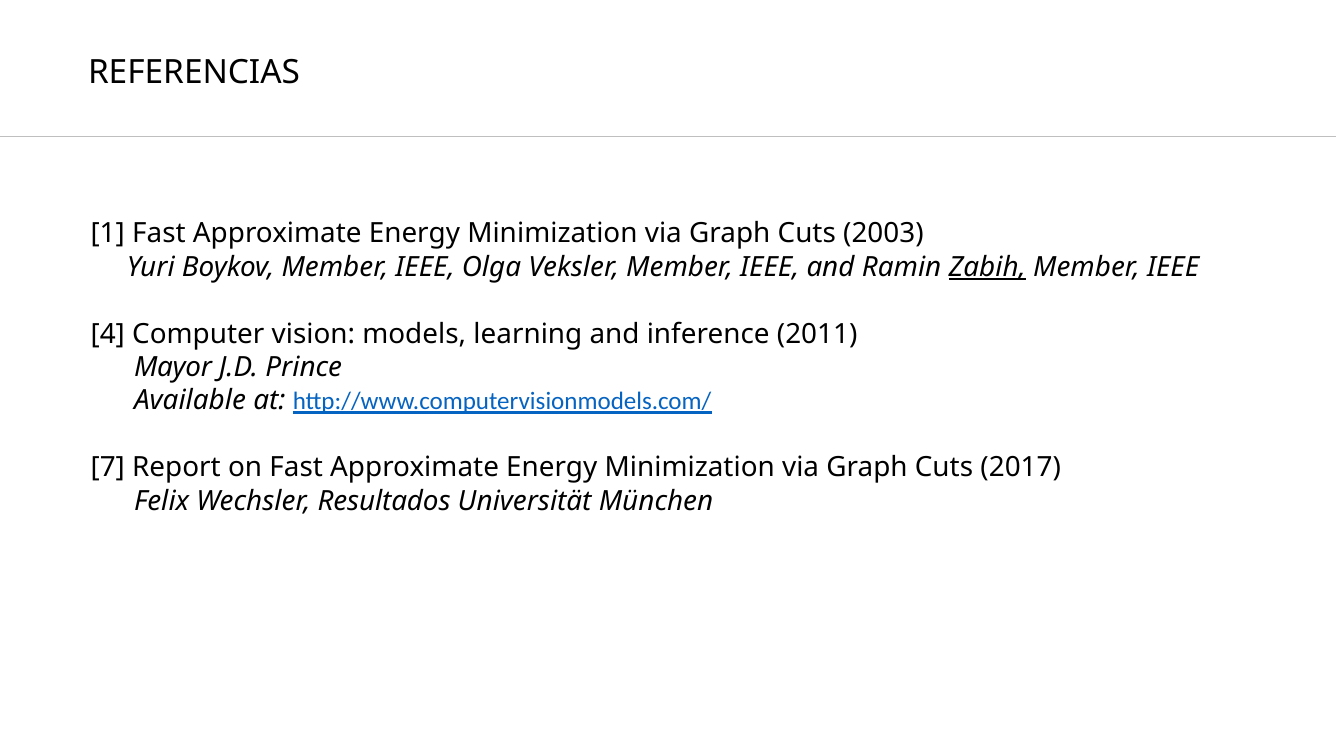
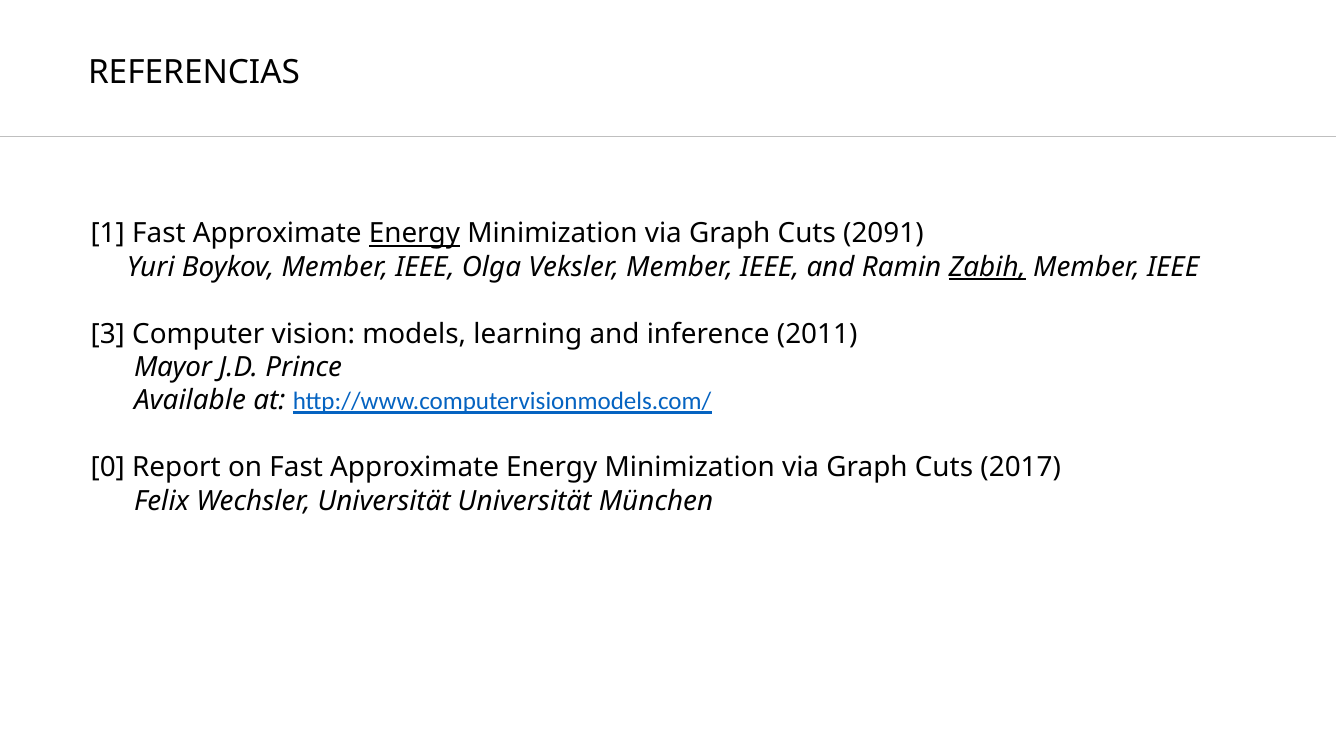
Energy underline: none -> present (414, 234)
2003: 2003 -> 2091 (883, 234)
4: 4 -> 3 (108, 334)
7: 7 -> 0 (108, 468)
Wechsler Resultados: Resultados -> Universität (384, 501)
